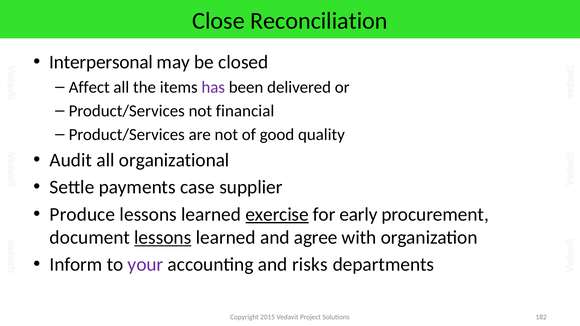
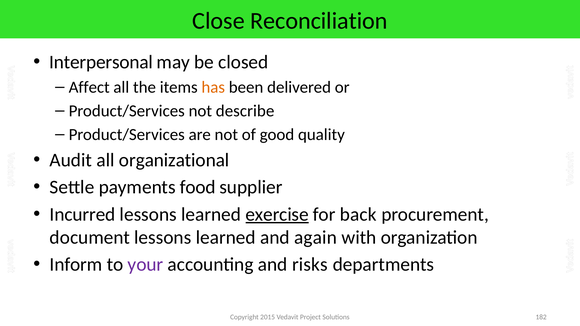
has colour: purple -> orange (213, 87)
financial: financial -> describe (245, 111)
case: case -> food (198, 187)
Produce: Produce -> Incurred (83, 215)
early: early -> back (358, 215)
lessons underline: present -> none (163, 238)
agree: agree -> again (316, 238)
